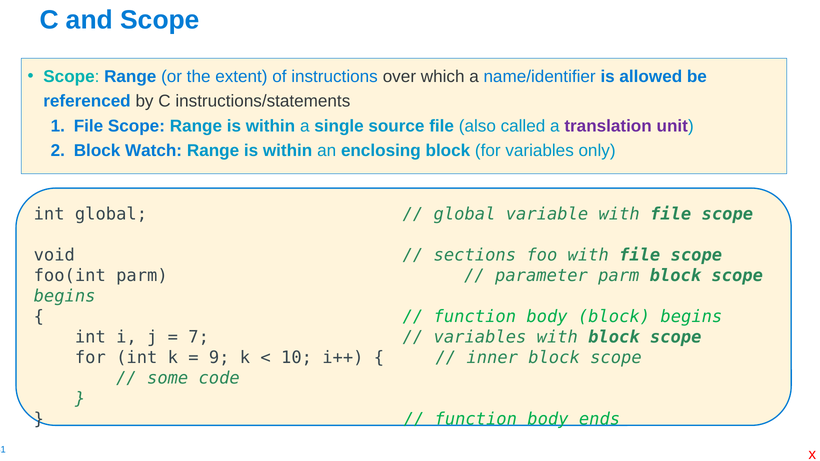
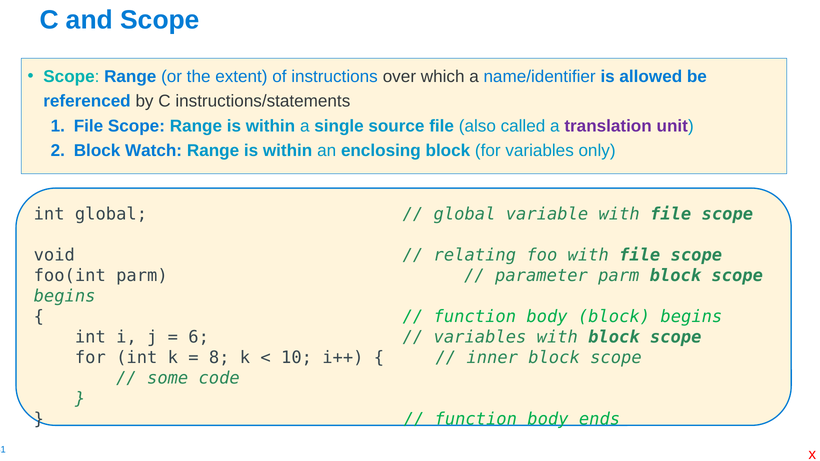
sections: sections -> relating (475, 255)
7: 7 -> 6 (199, 337)
9: 9 -> 8 (219, 358)
